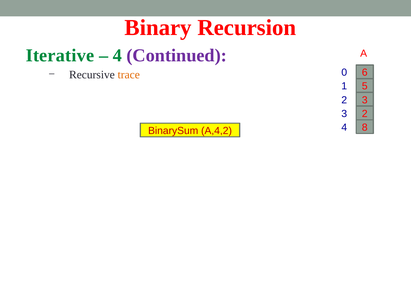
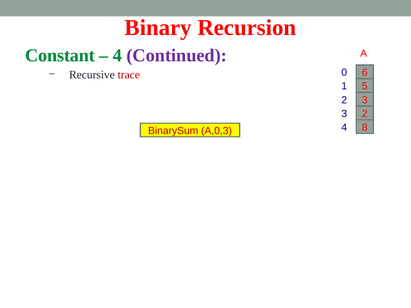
Iterative: Iterative -> Constant (60, 55)
trace colour: orange -> red (129, 75)
A,4,2: A,4,2 -> A,0,3 (217, 131)
